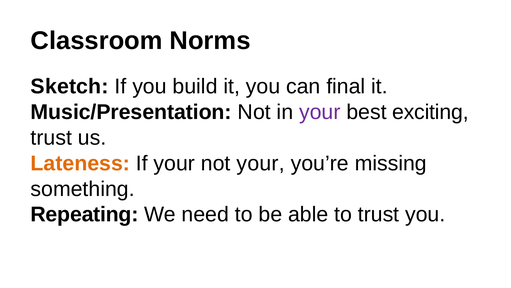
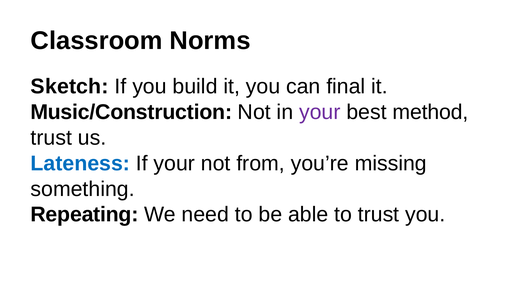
Music/Presentation: Music/Presentation -> Music/Construction (131, 112)
exciting: exciting -> method (430, 112)
Lateness colour: orange -> blue (80, 163)
not your: your -> from (261, 163)
